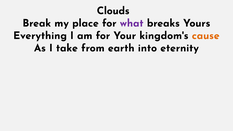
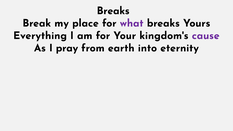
Clouds: Clouds -> Breaks (113, 11)
cause colour: orange -> purple (206, 36)
take: take -> pray (67, 48)
